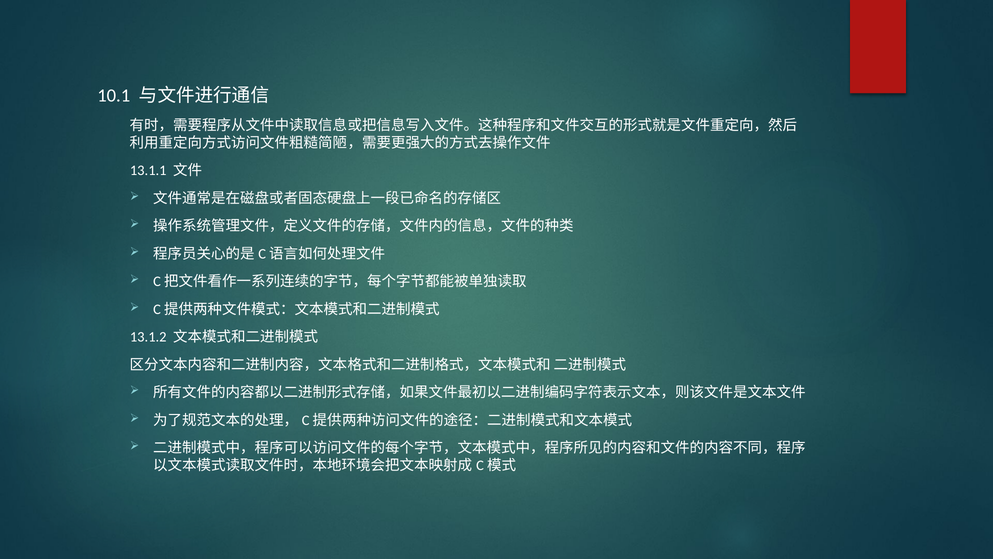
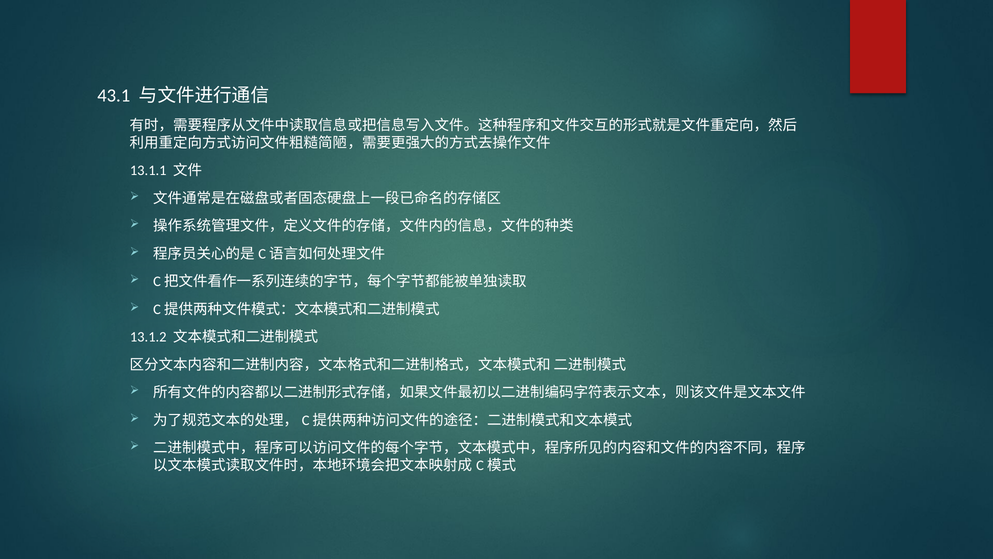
10.1: 10.1 -> 43.1 (114, 95)
